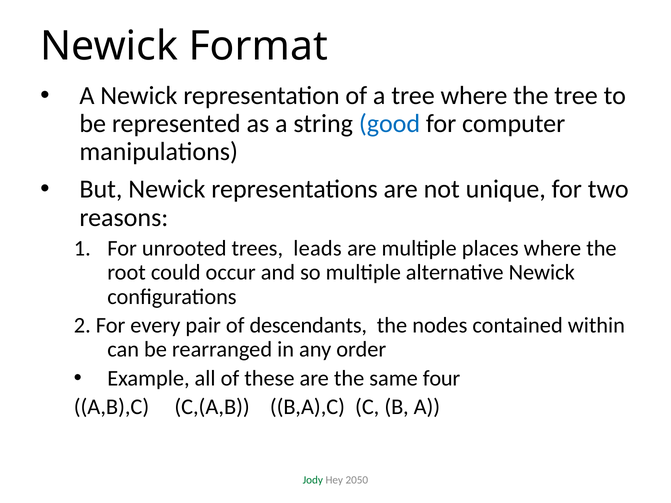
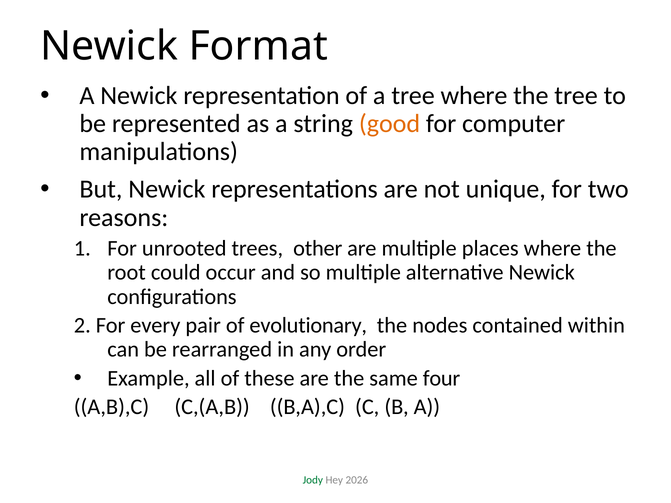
good colour: blue -> orange (390, 124)
leads: leads -> other (318, 248)
descendants: descendants -> evolutionary (308, 326)
2050: 2050 -> 2026 (357, 480)
